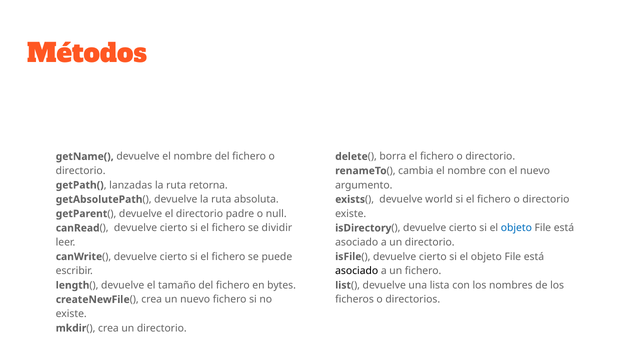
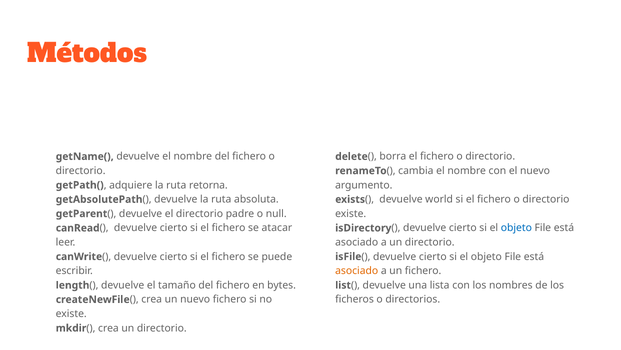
lanzadas: lanzadas -> adquiere (131, 185)
dividir: dividir -> atacar (277, 228)
asociado colour: black -> orange (357, 270)
